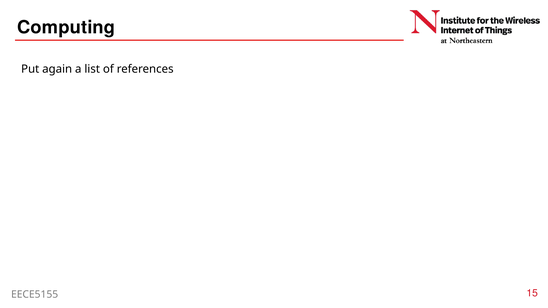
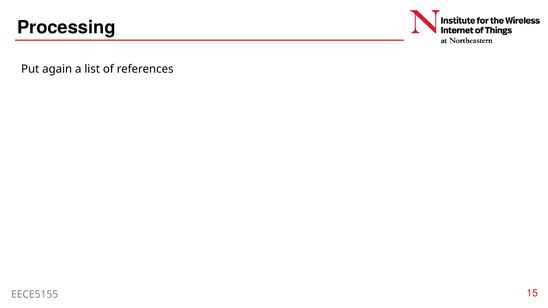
Computing: Computing -> Processing (66, 28)
